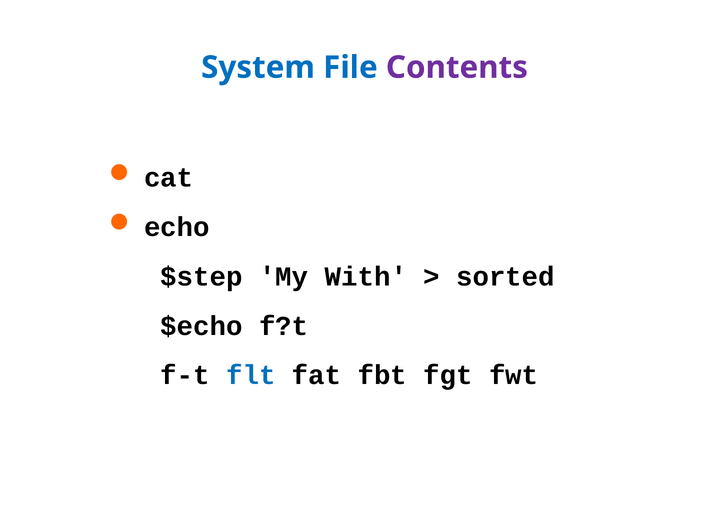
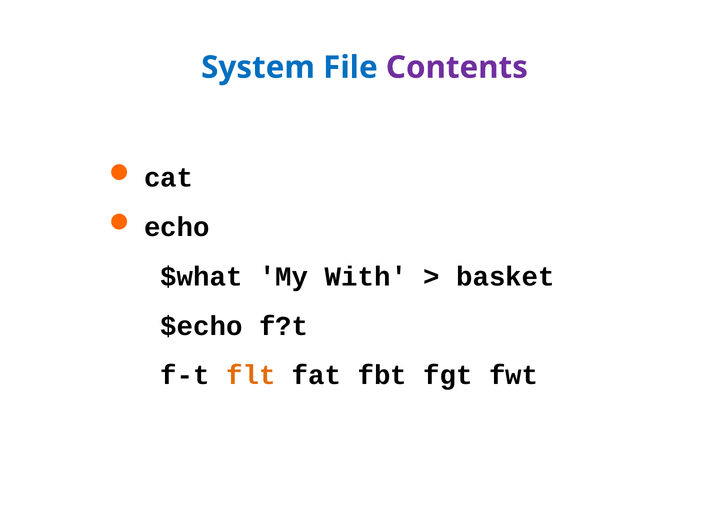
$step: $step -> $what (202, 276)
sorted: sorted -> basket (505, 276)
flt colour: blue -> orange (251, 375)
